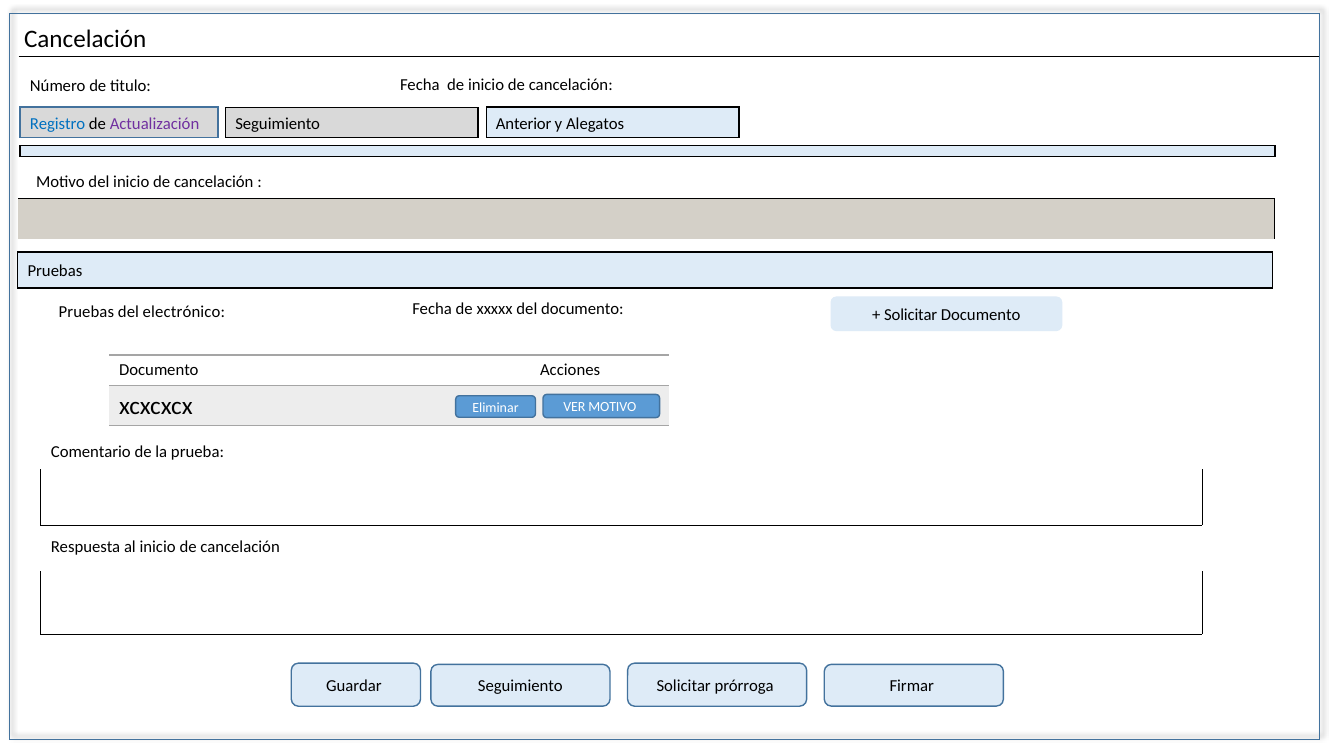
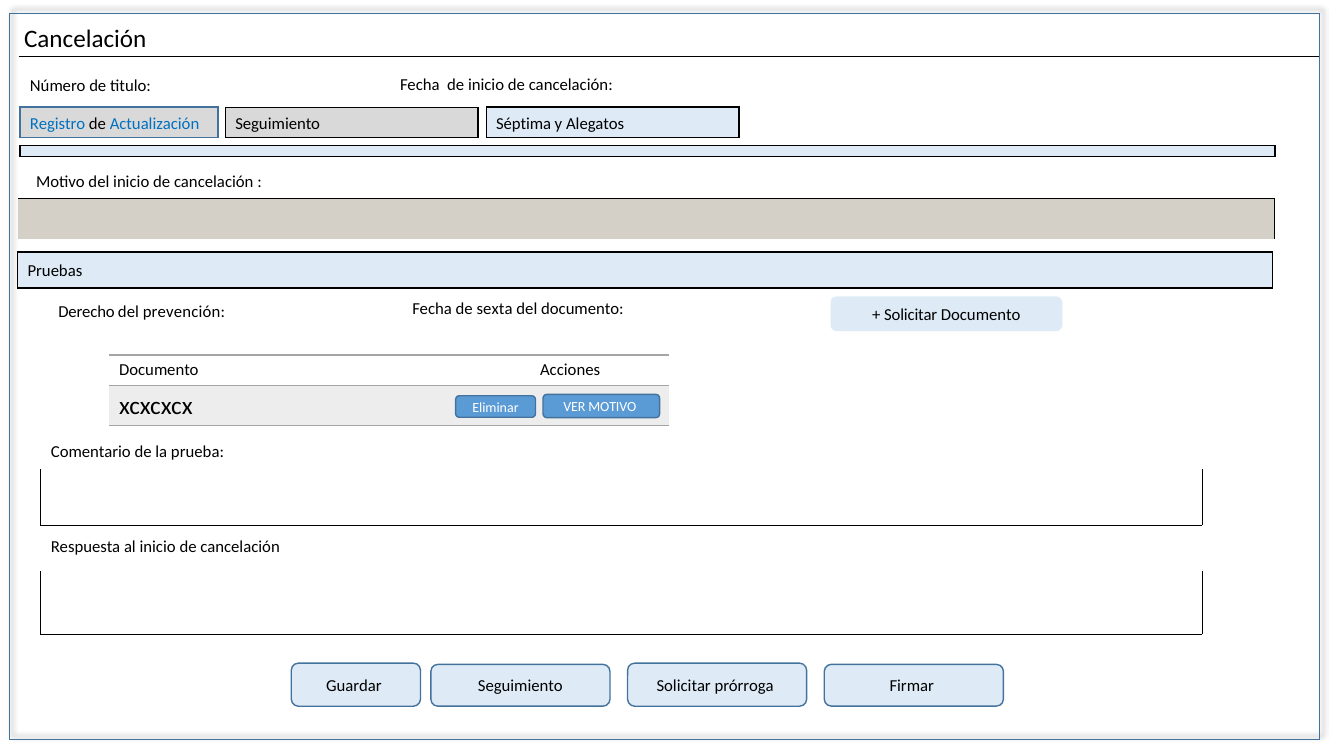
Actualización colour: purple -> blue (155, 123)
Anterior: Anterior -> Séptima (524, 124)
xxxxx: xxxxx -> sexta (495, 309)
Pruebas: Pruebas -> Derecho (87, 312)
electrónico: electrónico -> prevención (184, 312)
